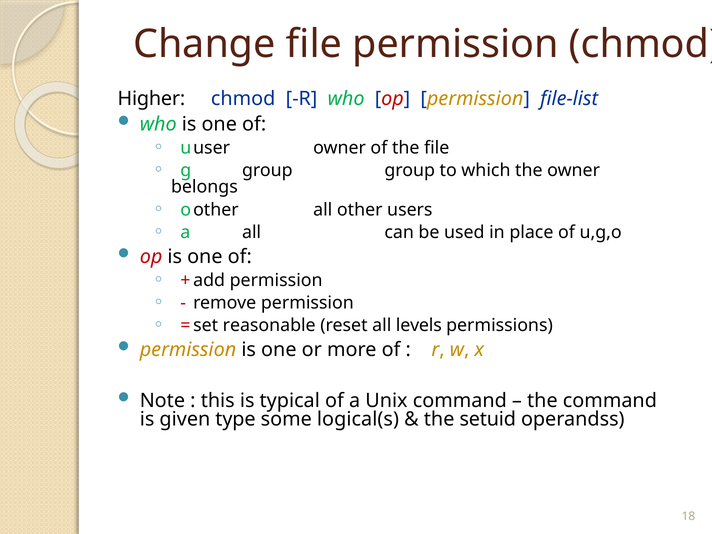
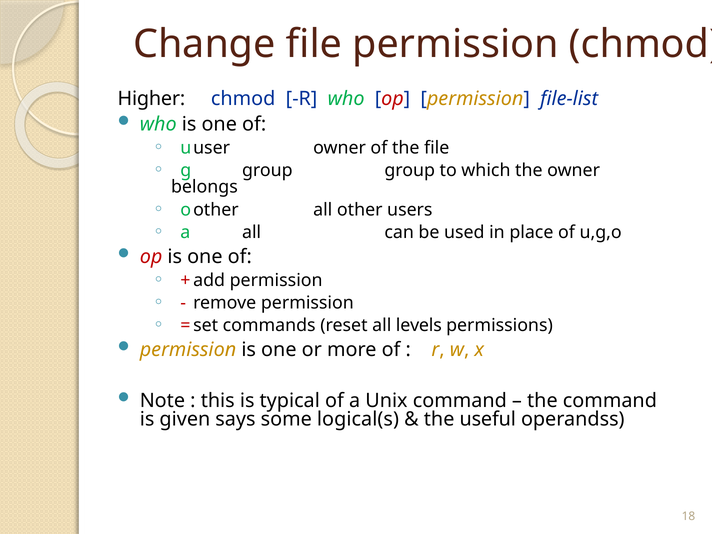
reasonable: reasonable -> commands (269, 325)
type: type -> says (235, 419)
setuid: setuid -> useful (488, 419)
